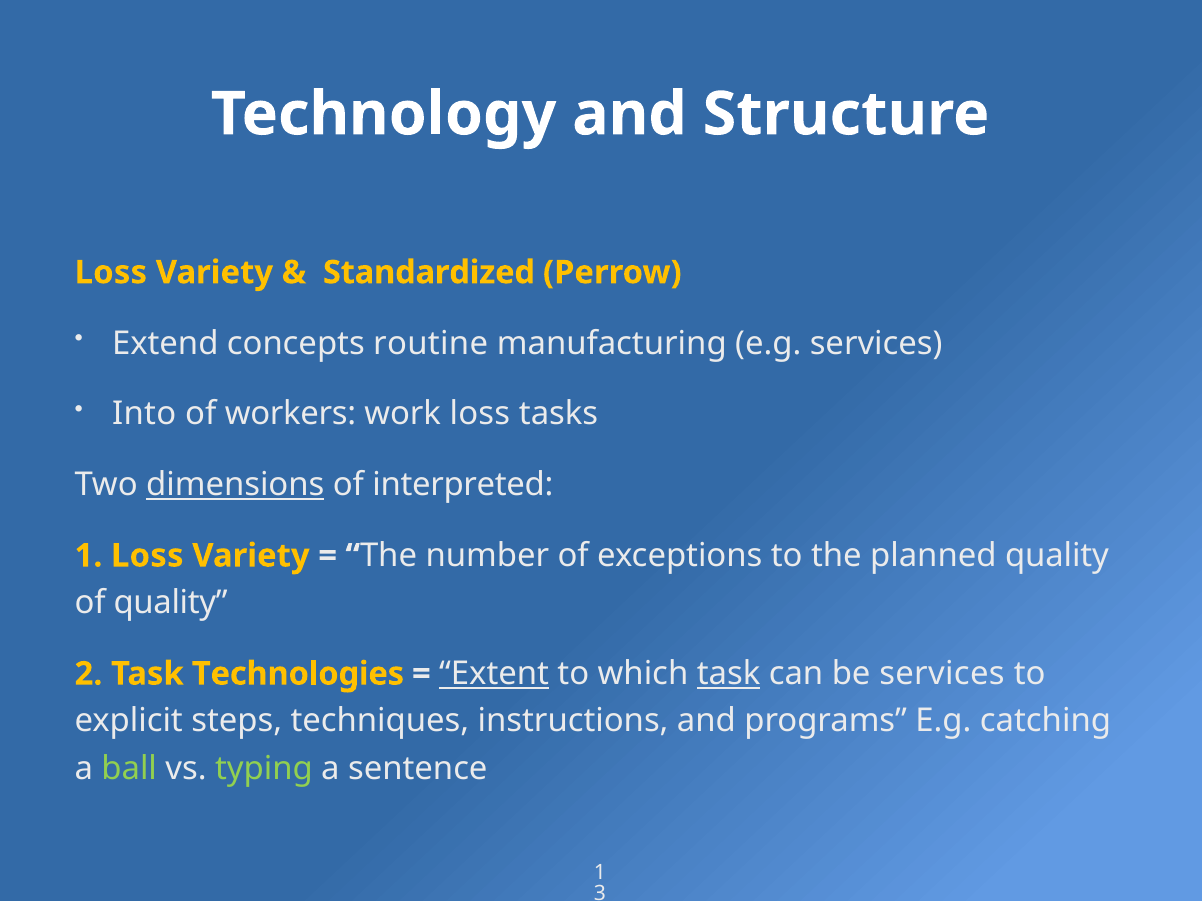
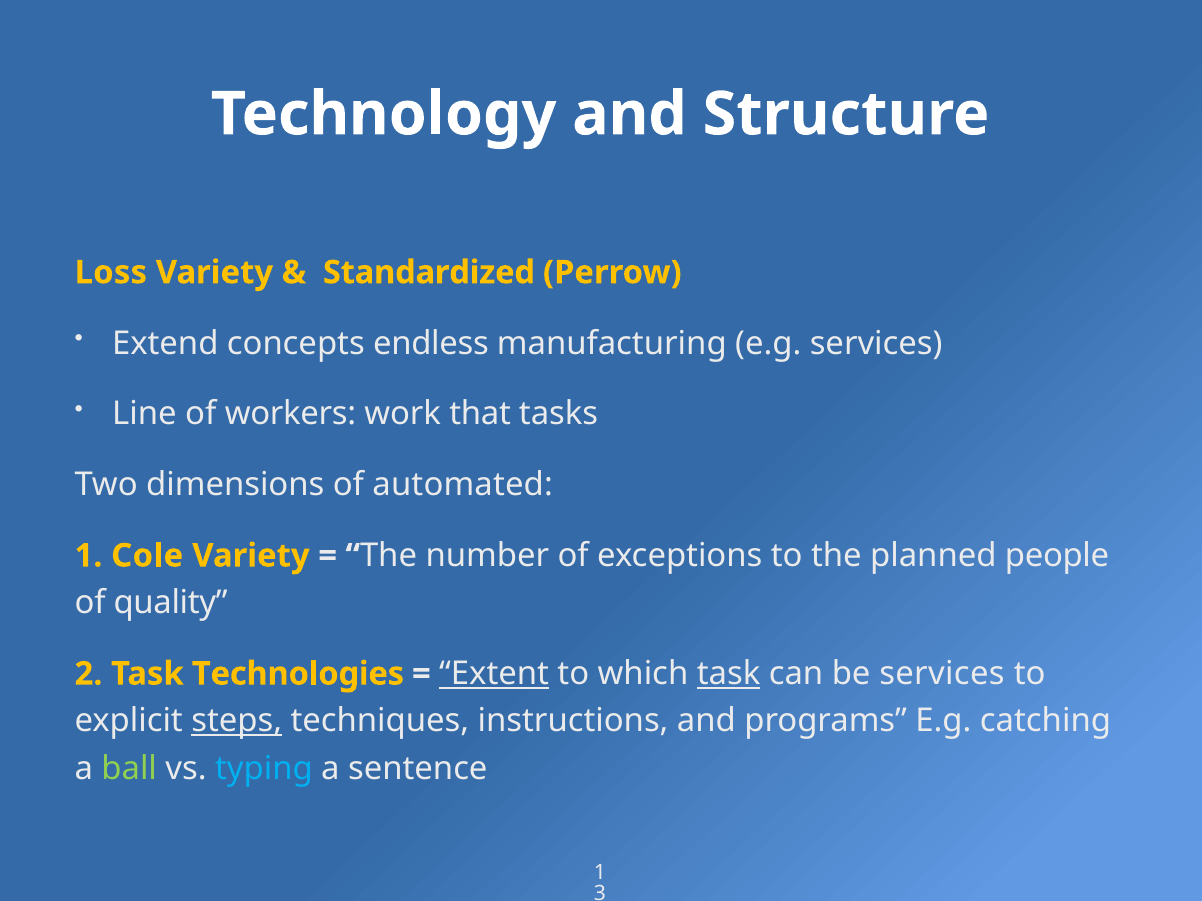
routine: routine -> endless (431, 343)
Into: Into -> Line (144, 414)
work loss: loss -> that (480, 414)
dimensions underline: present -> none (235, 485)
interpreted: interpreted -> automated (463, 485)
1 Loss: Loss -> Cole (147, 556)
planned quality: quality -> people (1057, 556)
steps underline: none -> present (237, 722)
typing colour: light green -> light blue (264, 769)
